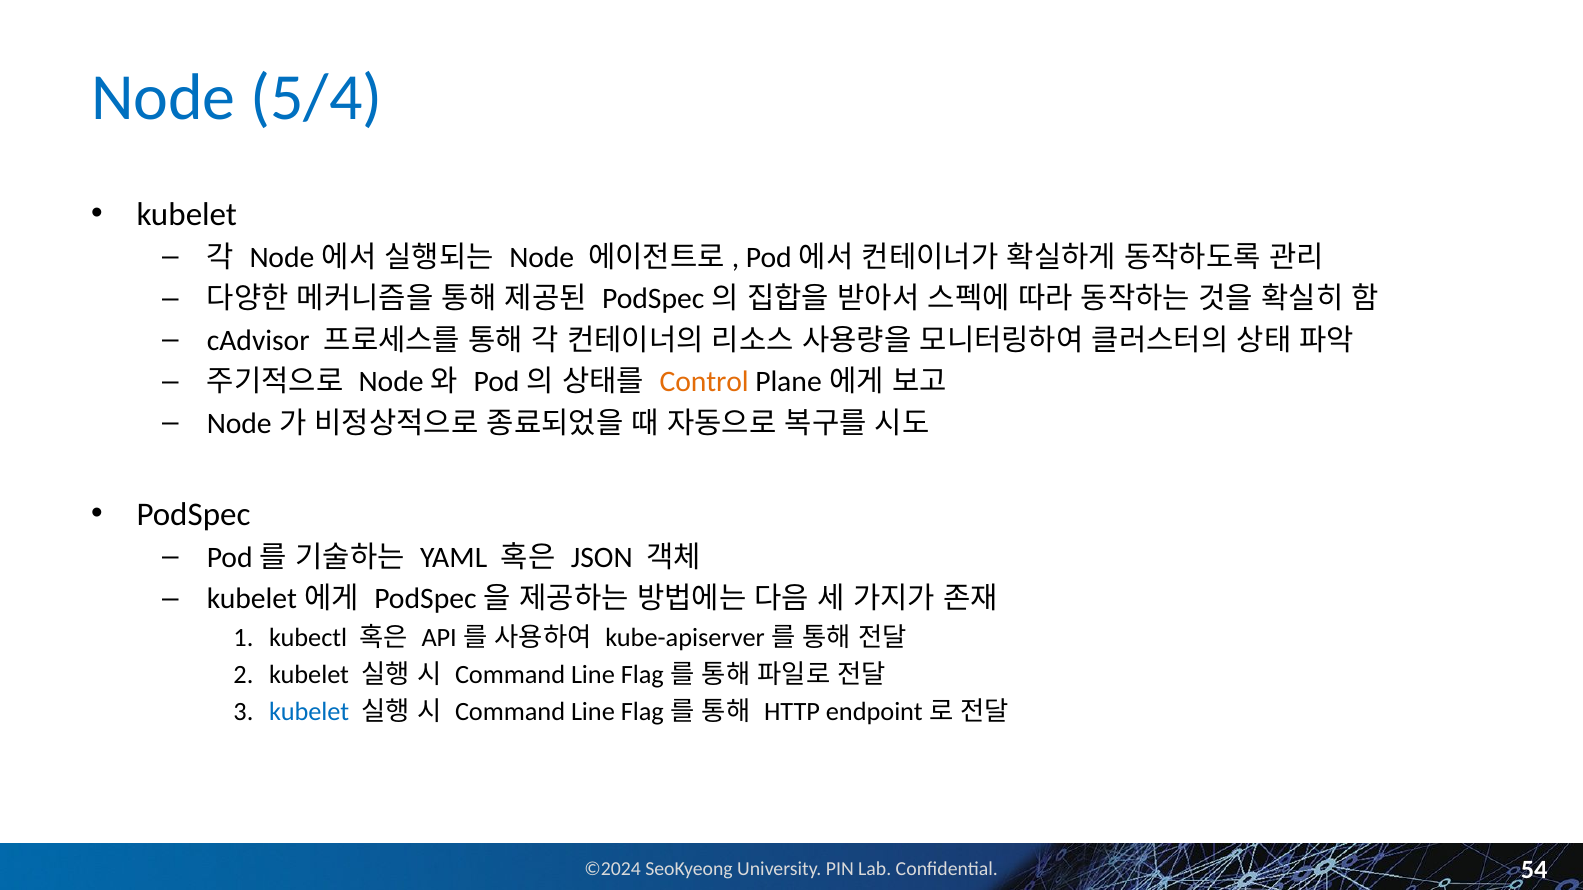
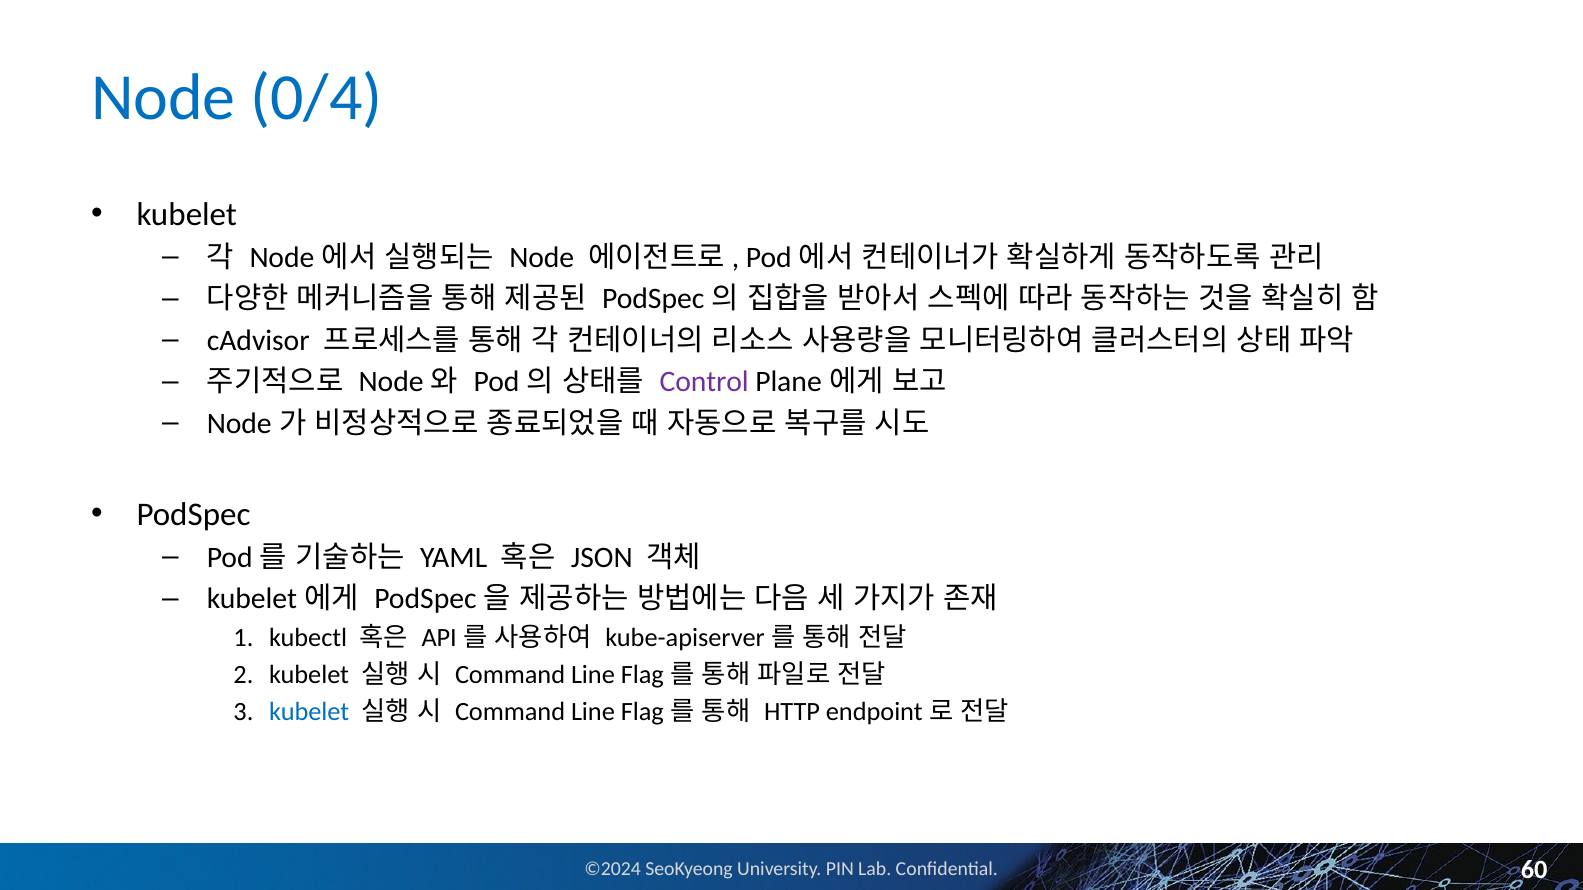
5/4: 5/4 -> 0/4 (316, 98)
Control colour: orange -> purple (704, 382)
54: 54 -> 60 (1534, 870)
